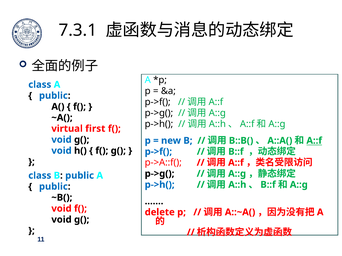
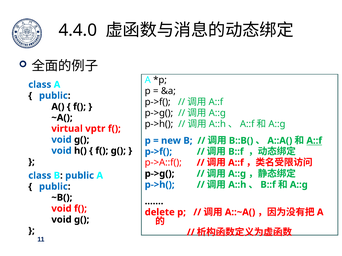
7.3.1: 7.3.1 -> 4.4.0 (78, 30)
first: first -> vptr (95, 129)
